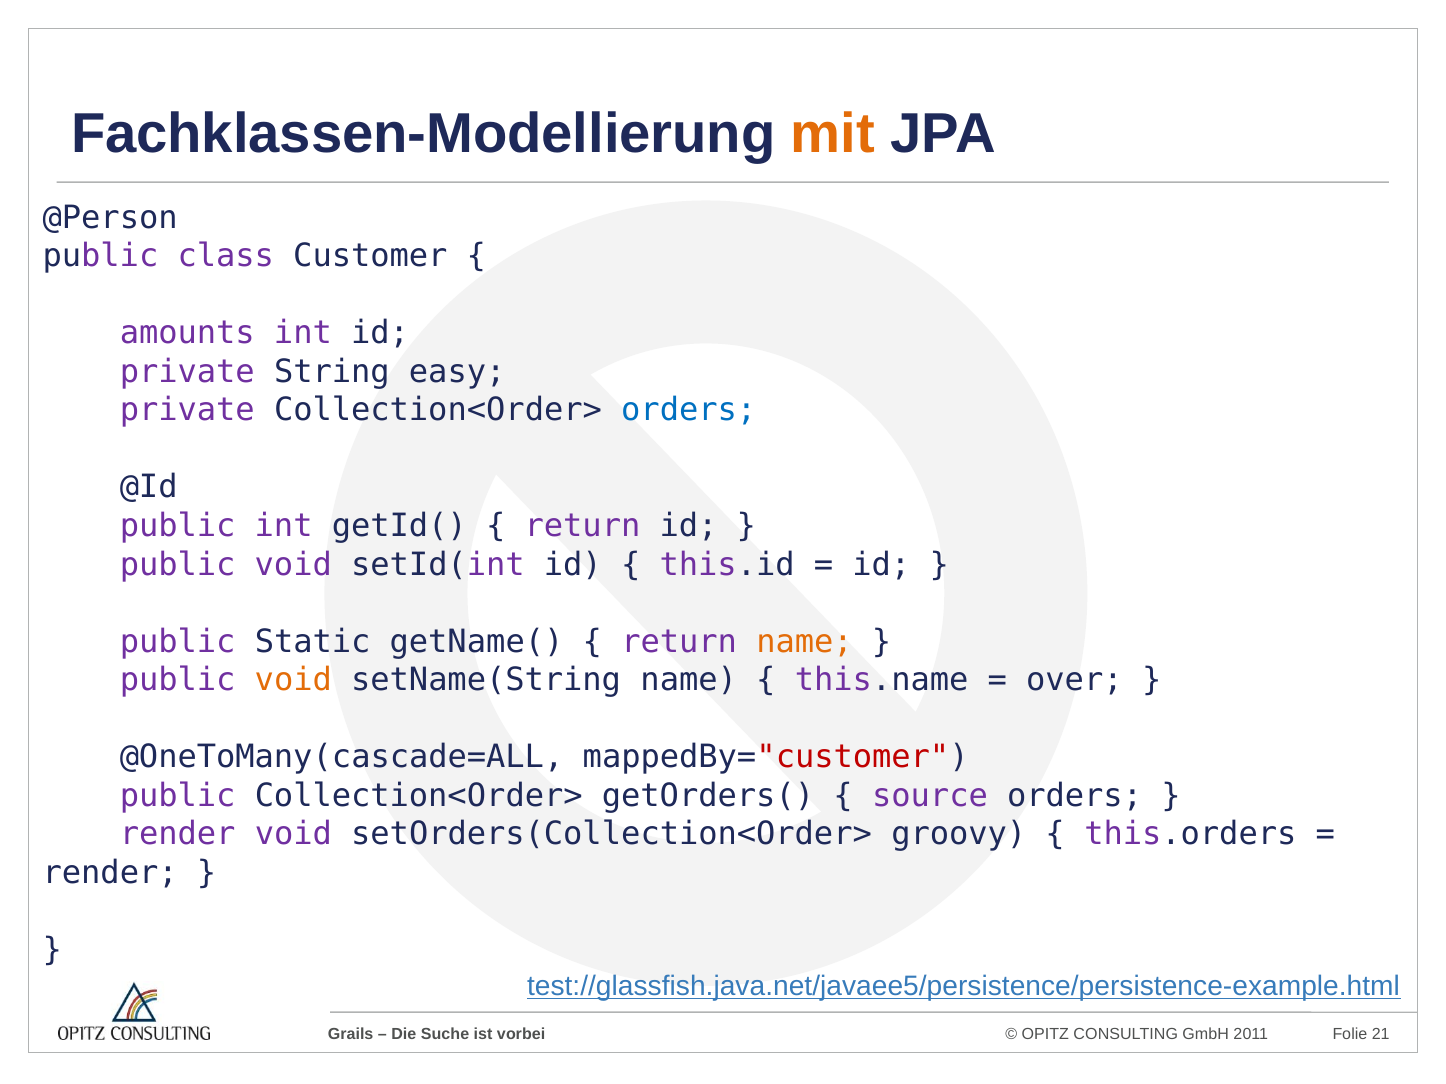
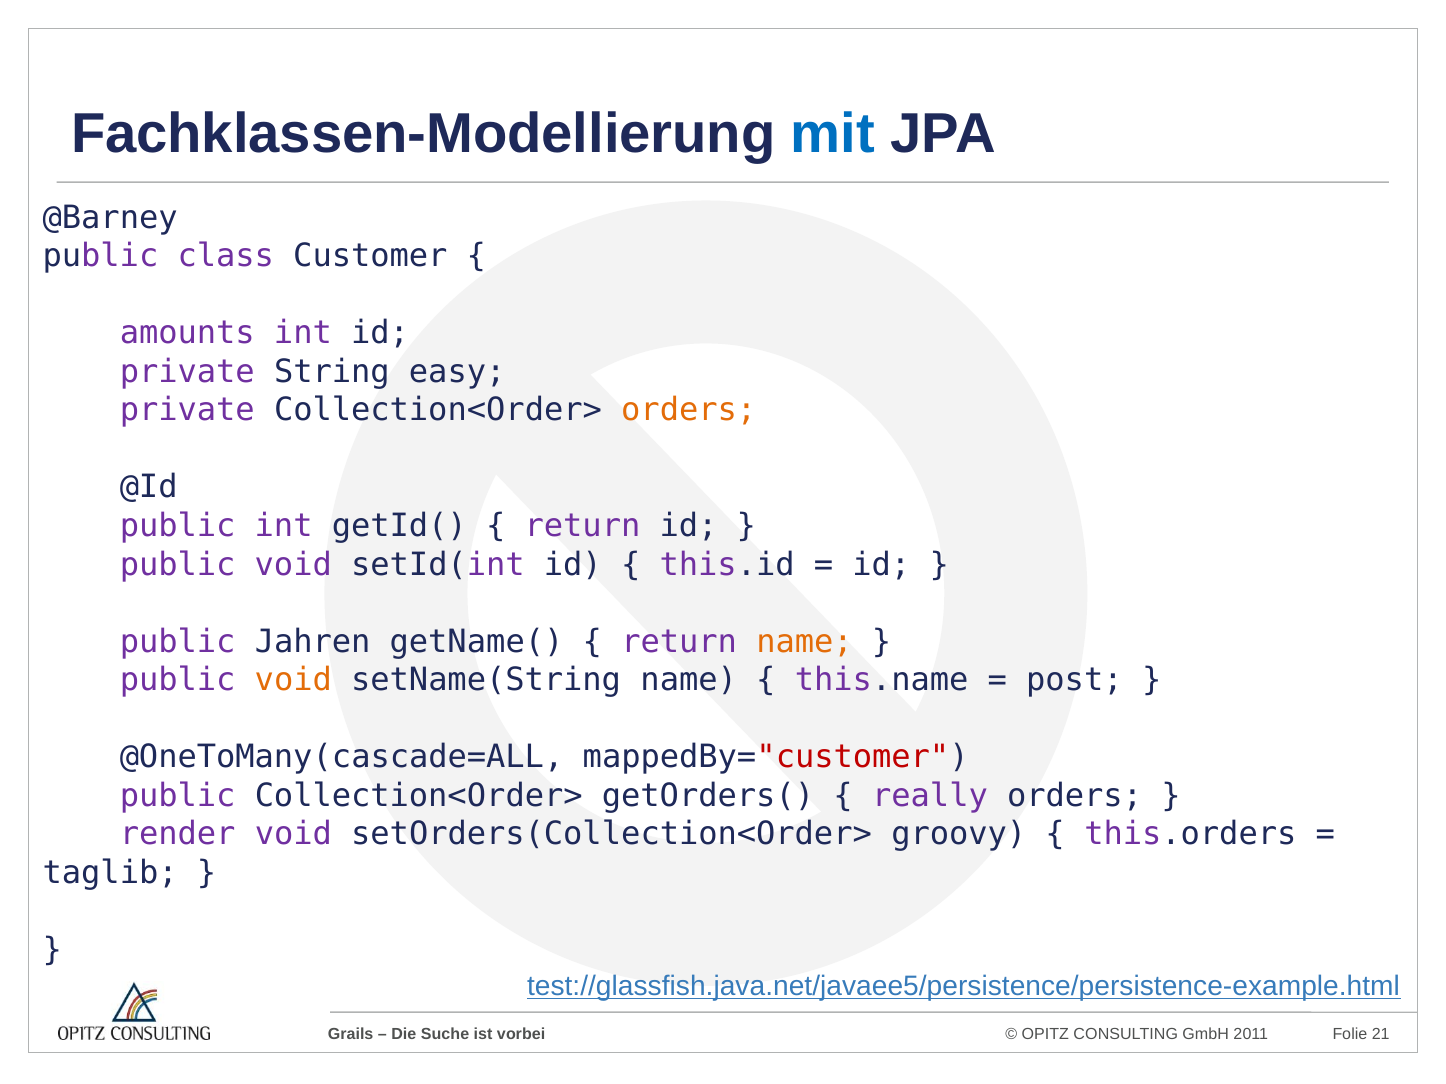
mit colour: orange -> blue (833, 134)
@Person: @Person -> @Barney (110, 218)
orders colour: blue -> orange (689, 411)
Static: Static -> Jahren (313, 642)
over: over -> post (1074, 680)
source: source -> really (930, 796)
render: render -> taglib (110, 873)
